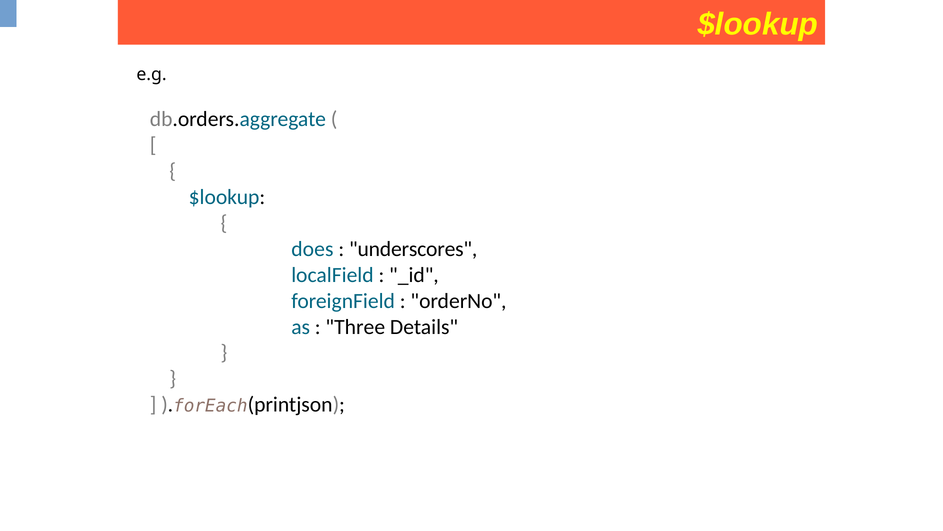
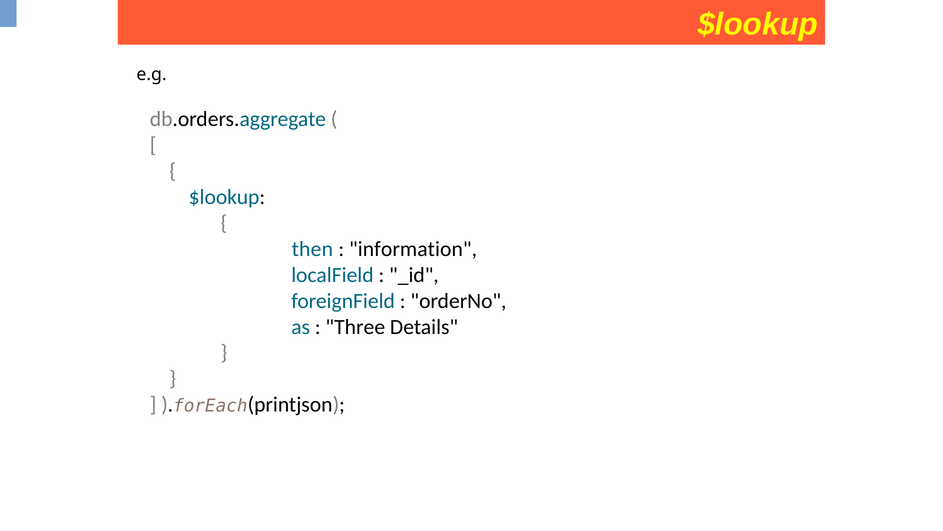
does: does -> then (312, 249)
underscores: underscores -> information (413, 249)
